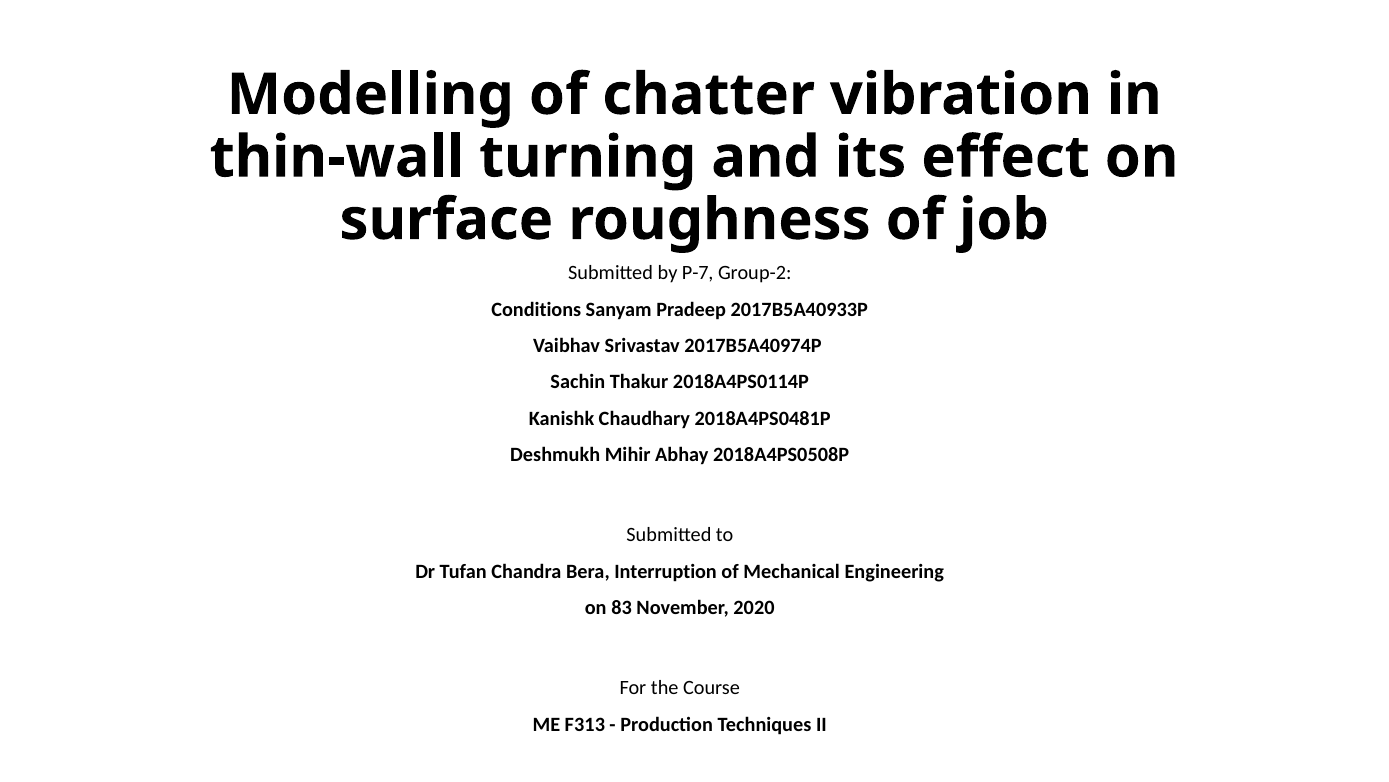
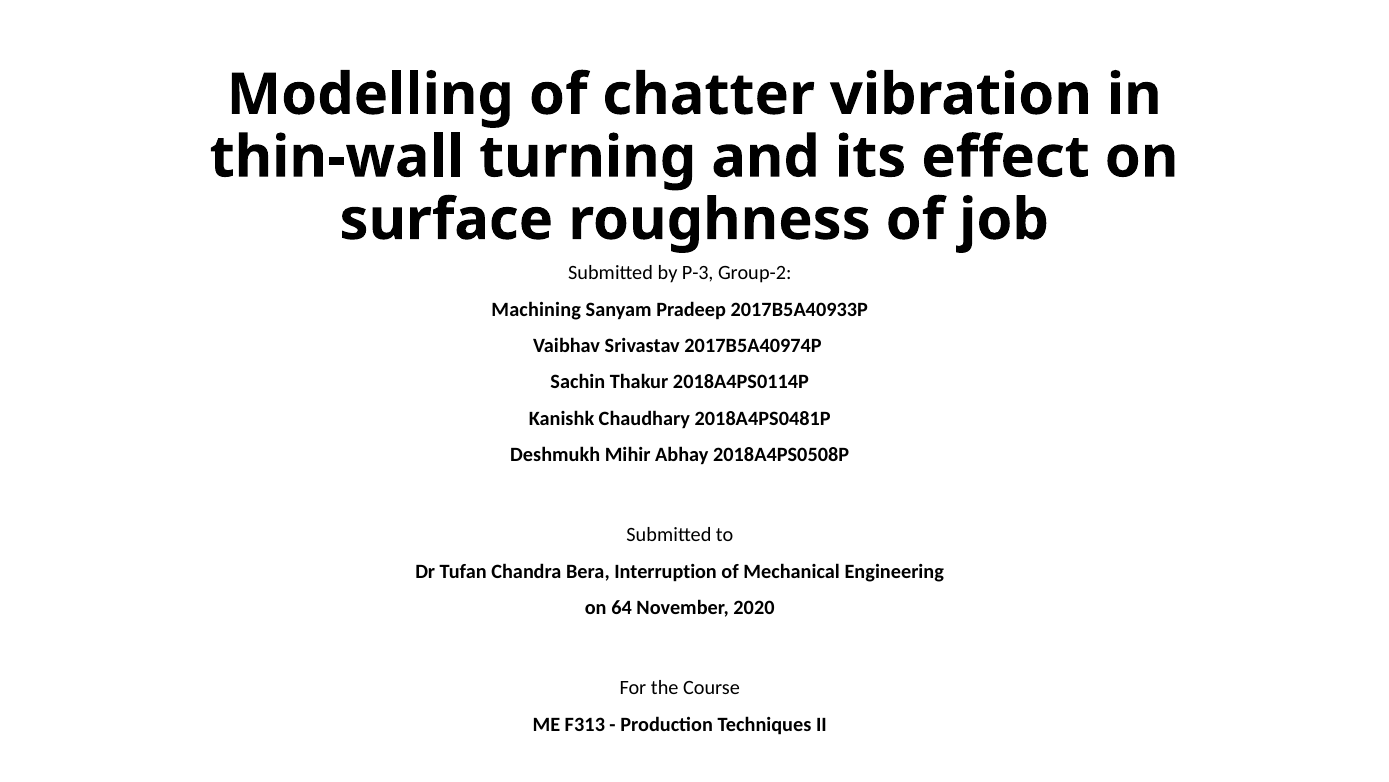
P-7: P-7 -> P-3 (698, 273)
Conditions: Conditions -> Machining (536, 309)
83: 83 -> 64 (622, 607)
